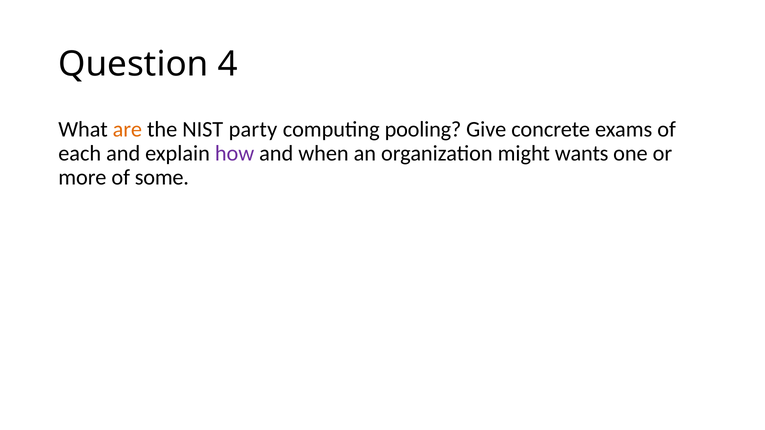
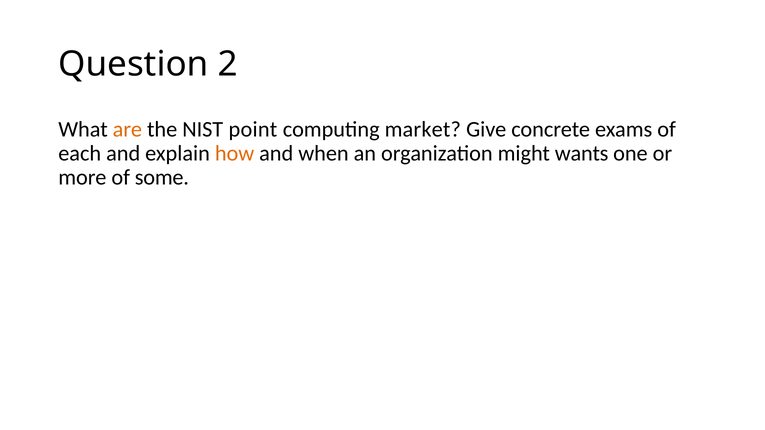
4: 4 -> 2 (228, 64)
party: party -> point (253, 129)
pooling: pooling -> market (423, 129)
how colour: purple -> orange (235, 153)
